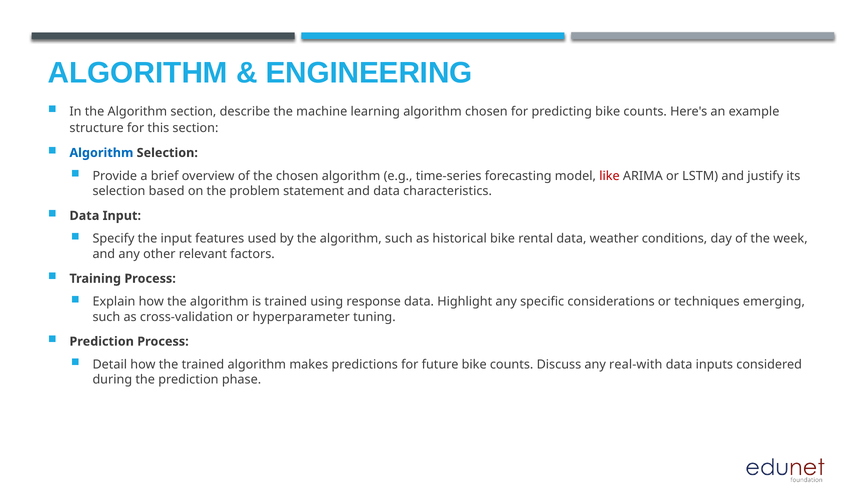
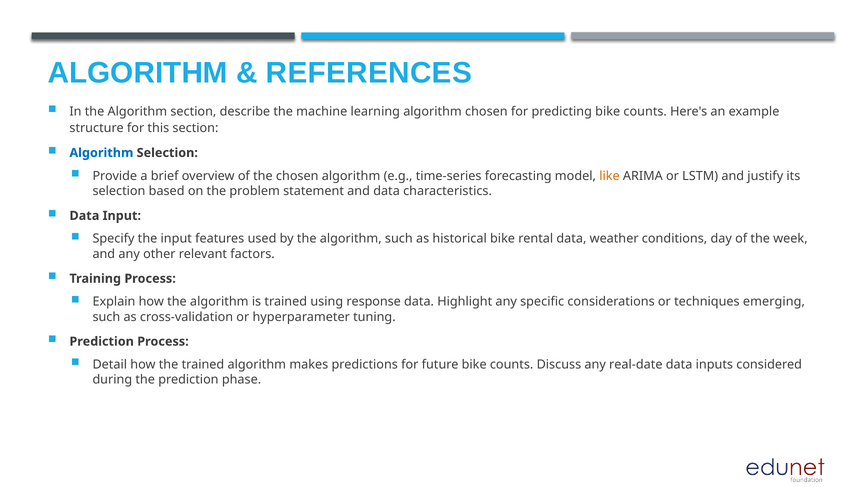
ENGINEERING: ENGINEERING -> REFERENCES (369, 73)
like colour: red -> orange (609, 176)
real-with: real-with -> real-date (636, 365)
